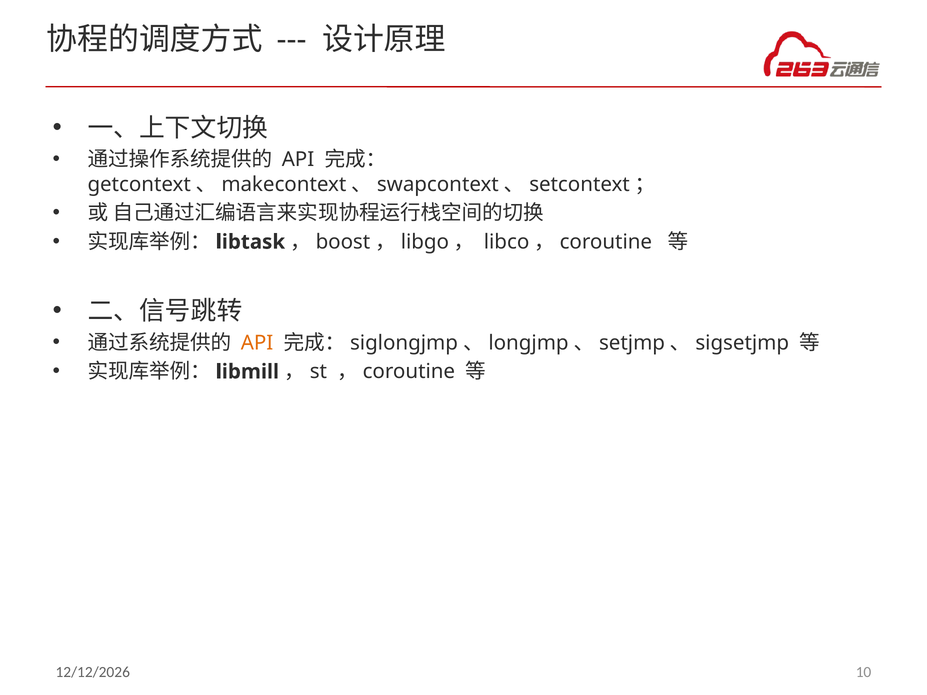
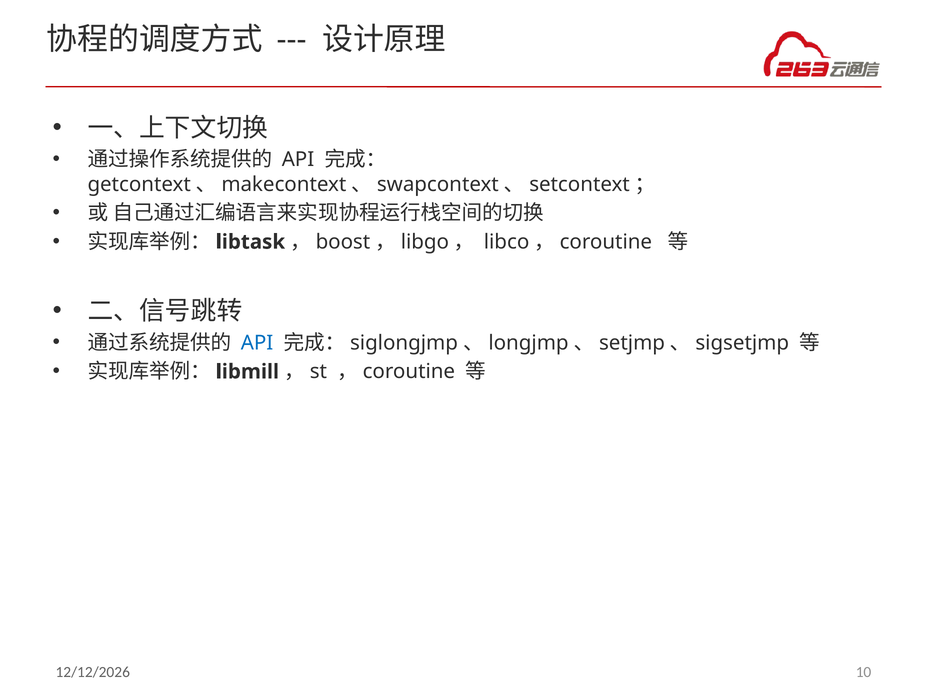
API colour: orange -> blue (257, 343)
